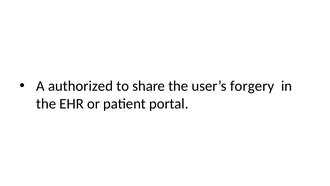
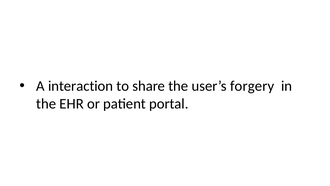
authorized: authorized -> interaction (81, 86)
